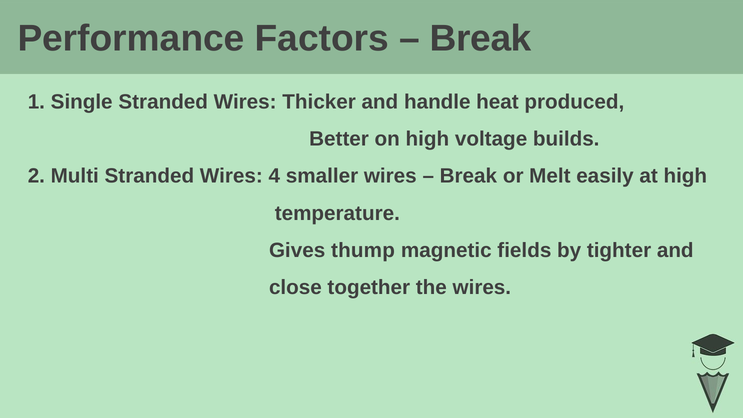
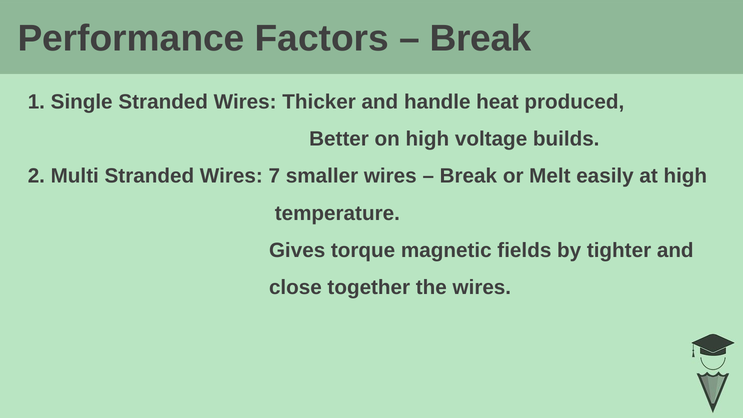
4: 4 -> 7 (274, 176)
thump: thump -> torque (363, 250)
